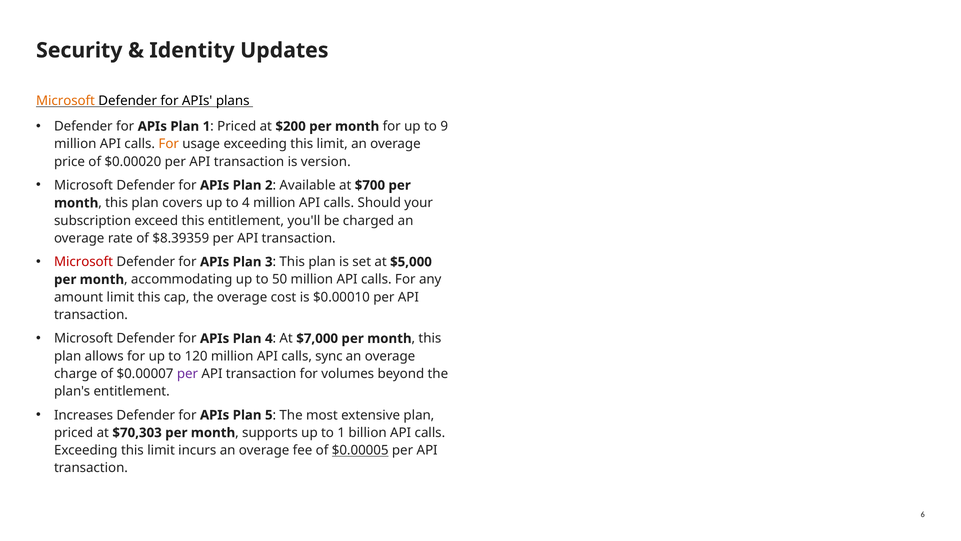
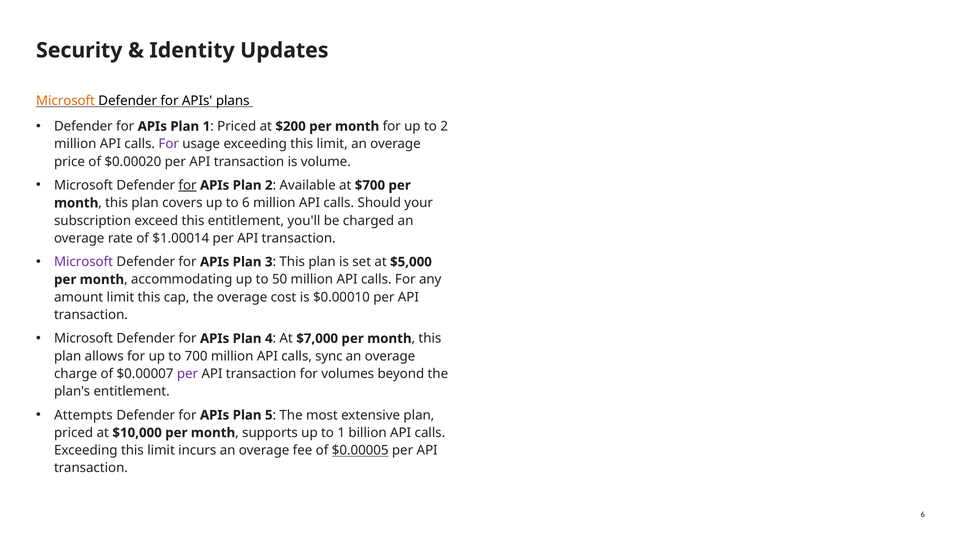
to 9: 9 -> 2 (444, 126)
For colour: orange -> purple (169, 144)
version: version -> volume (326, 162)
for underline: none -> present (188, 185)
to 4: 4 -> 6 (246, 203)
$8.39359: $8.39359 -> $1.00014 (181, 238)
Microsoft colour: red -> purple (84, 262)
120: 120 -> 700 (196, 356)
Increases: Increases -> Attempts (83, 415)
$70,303: $70,303 -> $10,000 (137, 432)
